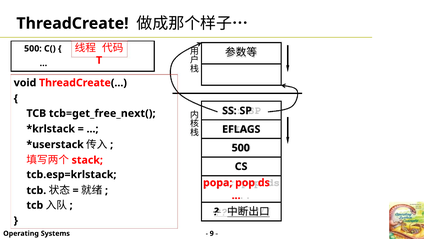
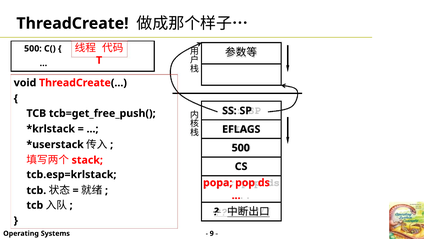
tcb=get_free_next(: tcb=get_free_next( -> tcb=get_free_push( (102, 113)
